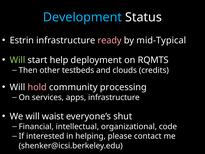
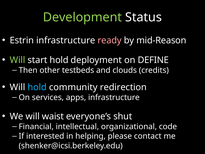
Development colour: light blue -> light green (82, 17)
mid-Typical: mid-Typical -> mid-Reason (161, 40)
start help: help -> hold (59, 60)
RQMTS: RQMTS -> DEFINE (153, 60)
hold colour: pink -> light blue (37, 87)
processing: processing -> redirection (123, 87)
